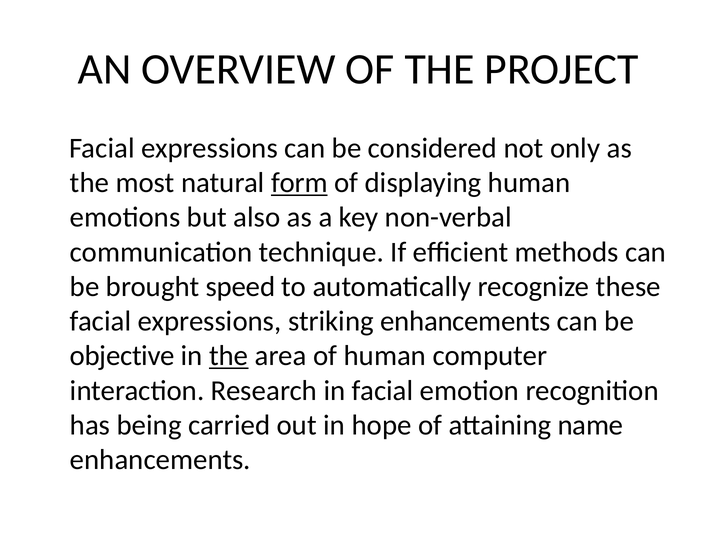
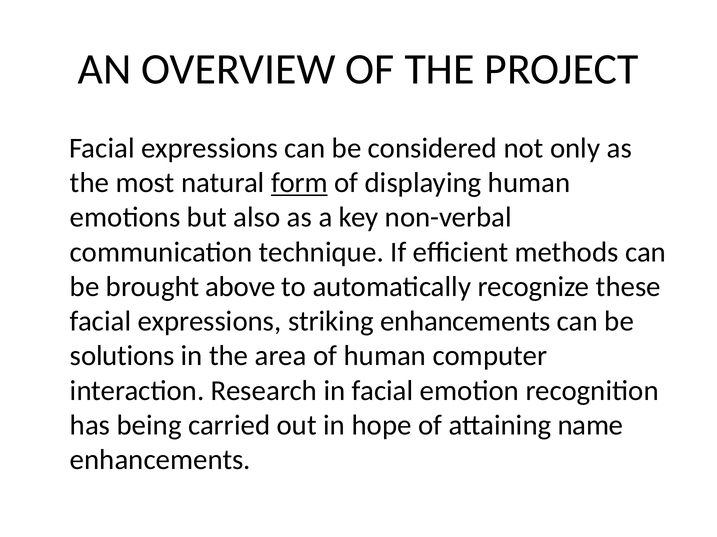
speed: speed -> above (241, 287)
objective: objective -> solutions (122, 356)
the underline: present -> none (229, 356)
